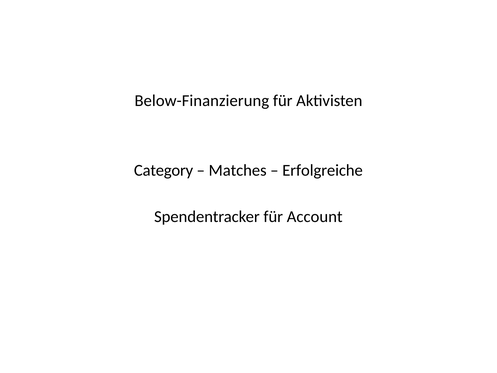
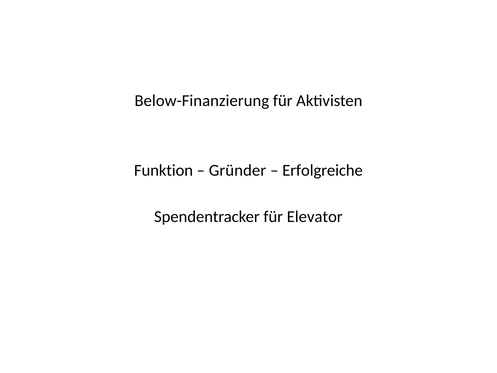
Category: Category -> Funktion (164, 170)
Matches: Matches -> Gründer (238, 170)
Account: Account -> Elevator (315, 216)
